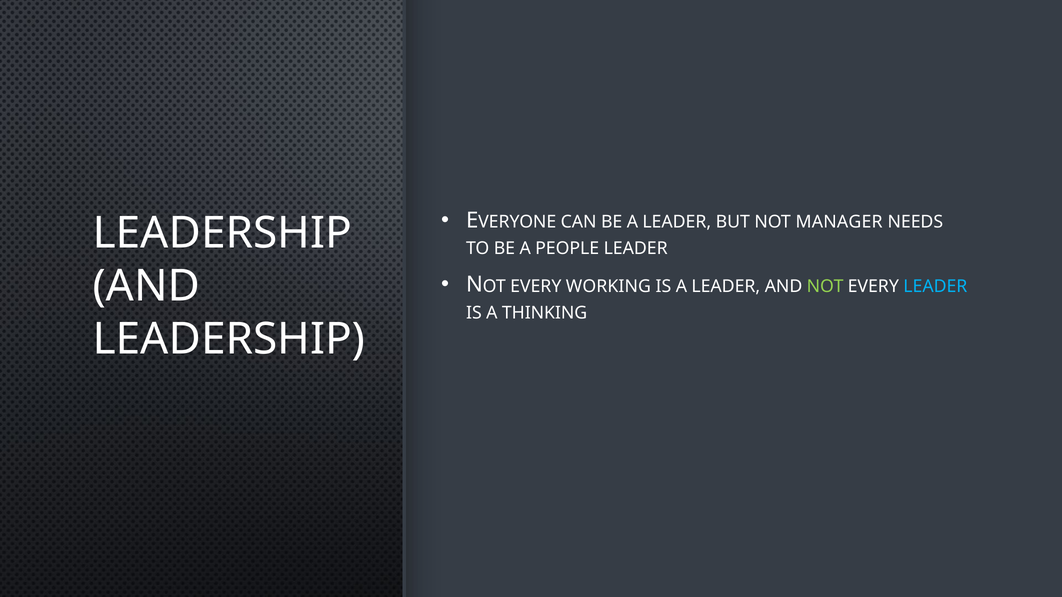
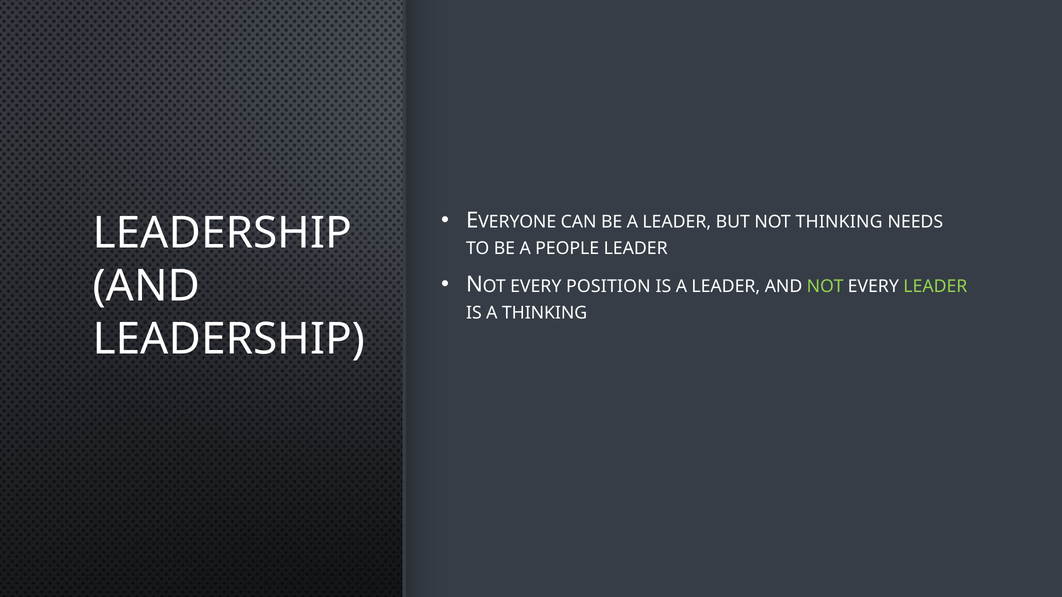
NOT MANAGER: MANAGER -> THINKING (839, 222)
WORKING: WORKING -> POSITION (608, 286)
LEADER colour: light blue -> light green (935, 286)
